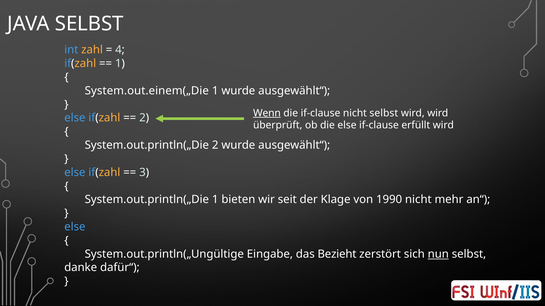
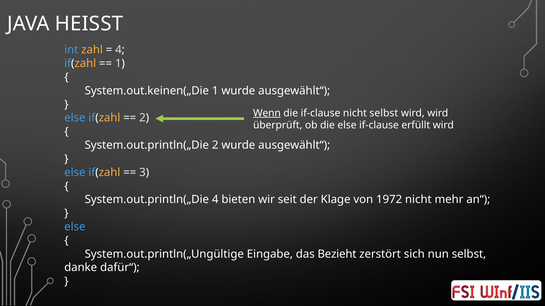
JAVA SELBST: SELBST -> HEISST (89, 24)
System.out.einem(„Die: System.out.einem(„Die -> System.out.keinen(„Die (147, 91)
System.out.println(„Die 1: 1 -> 4 (215, 200)
1990: 1990 -> 1972 (389, 200)
nun underline: present -> none (438, 254)
